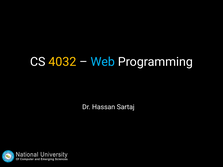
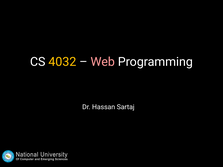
Web colour: light blue -> pink (103, 62)
